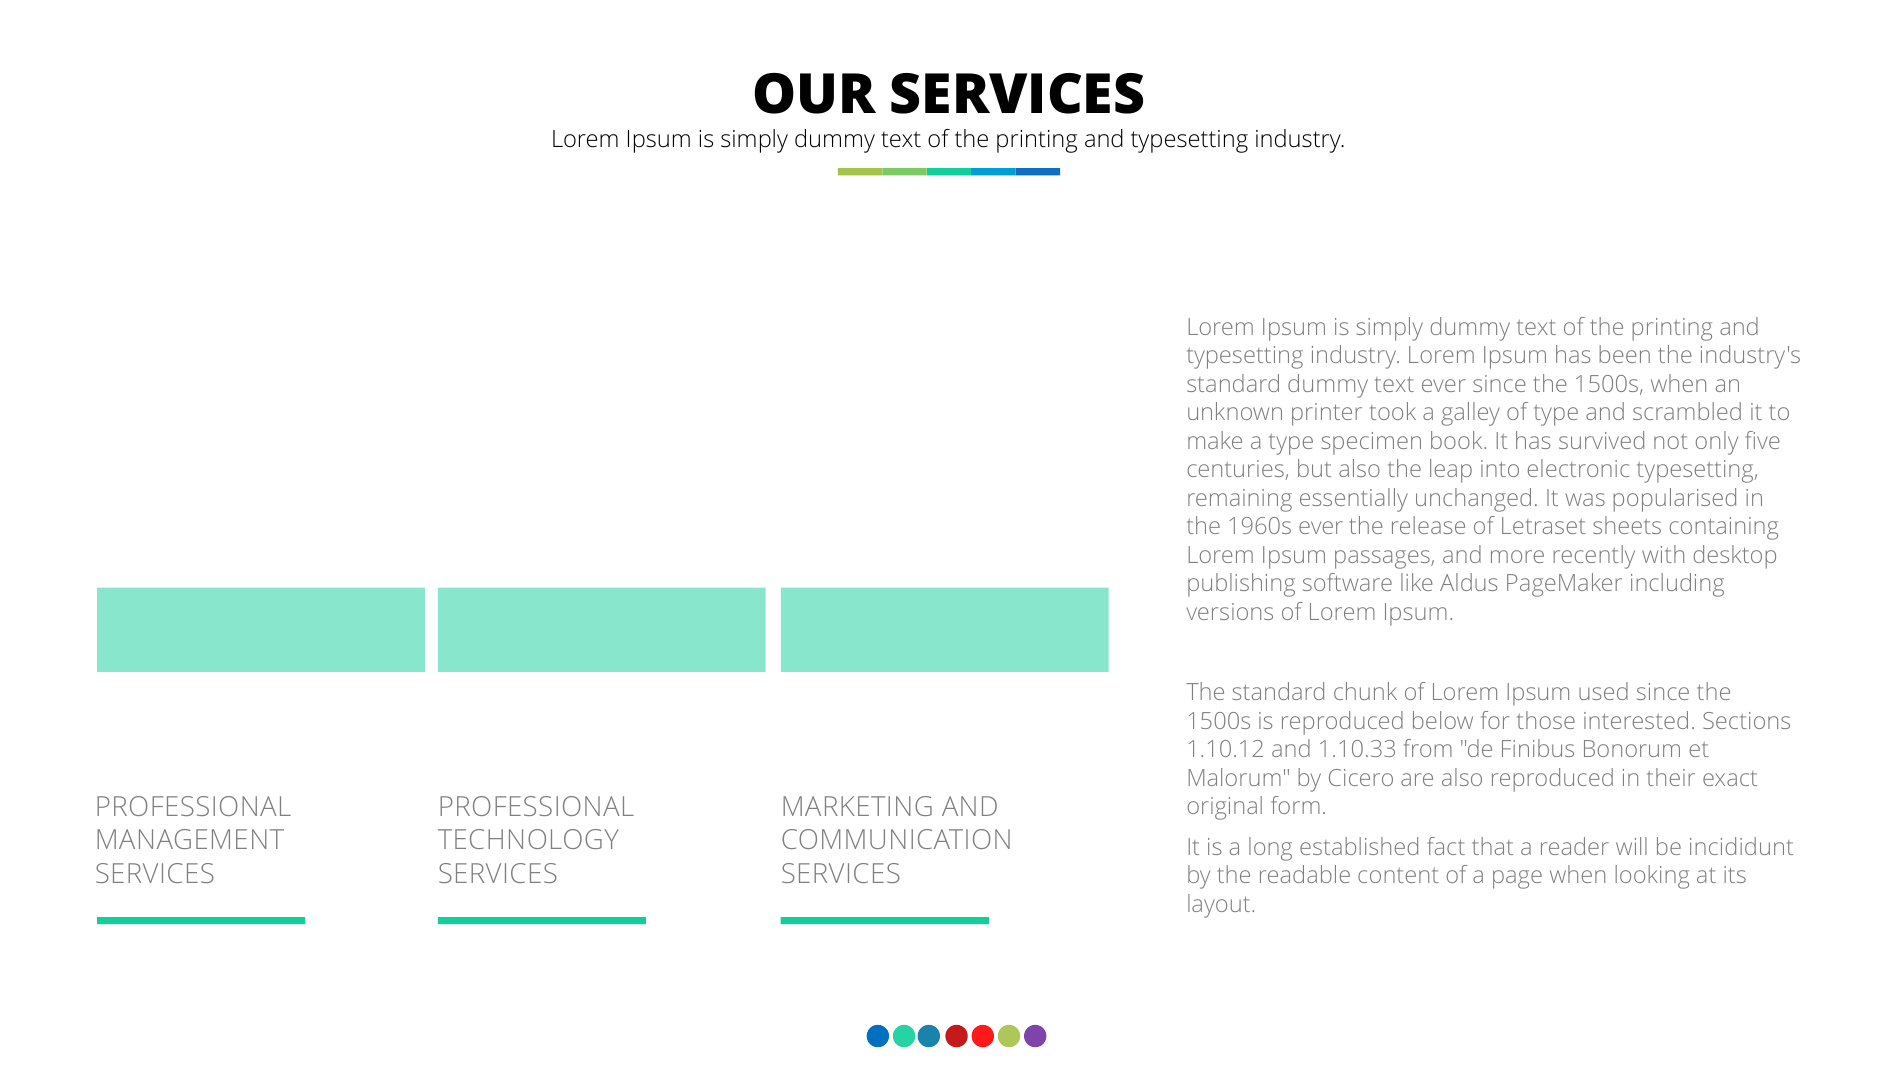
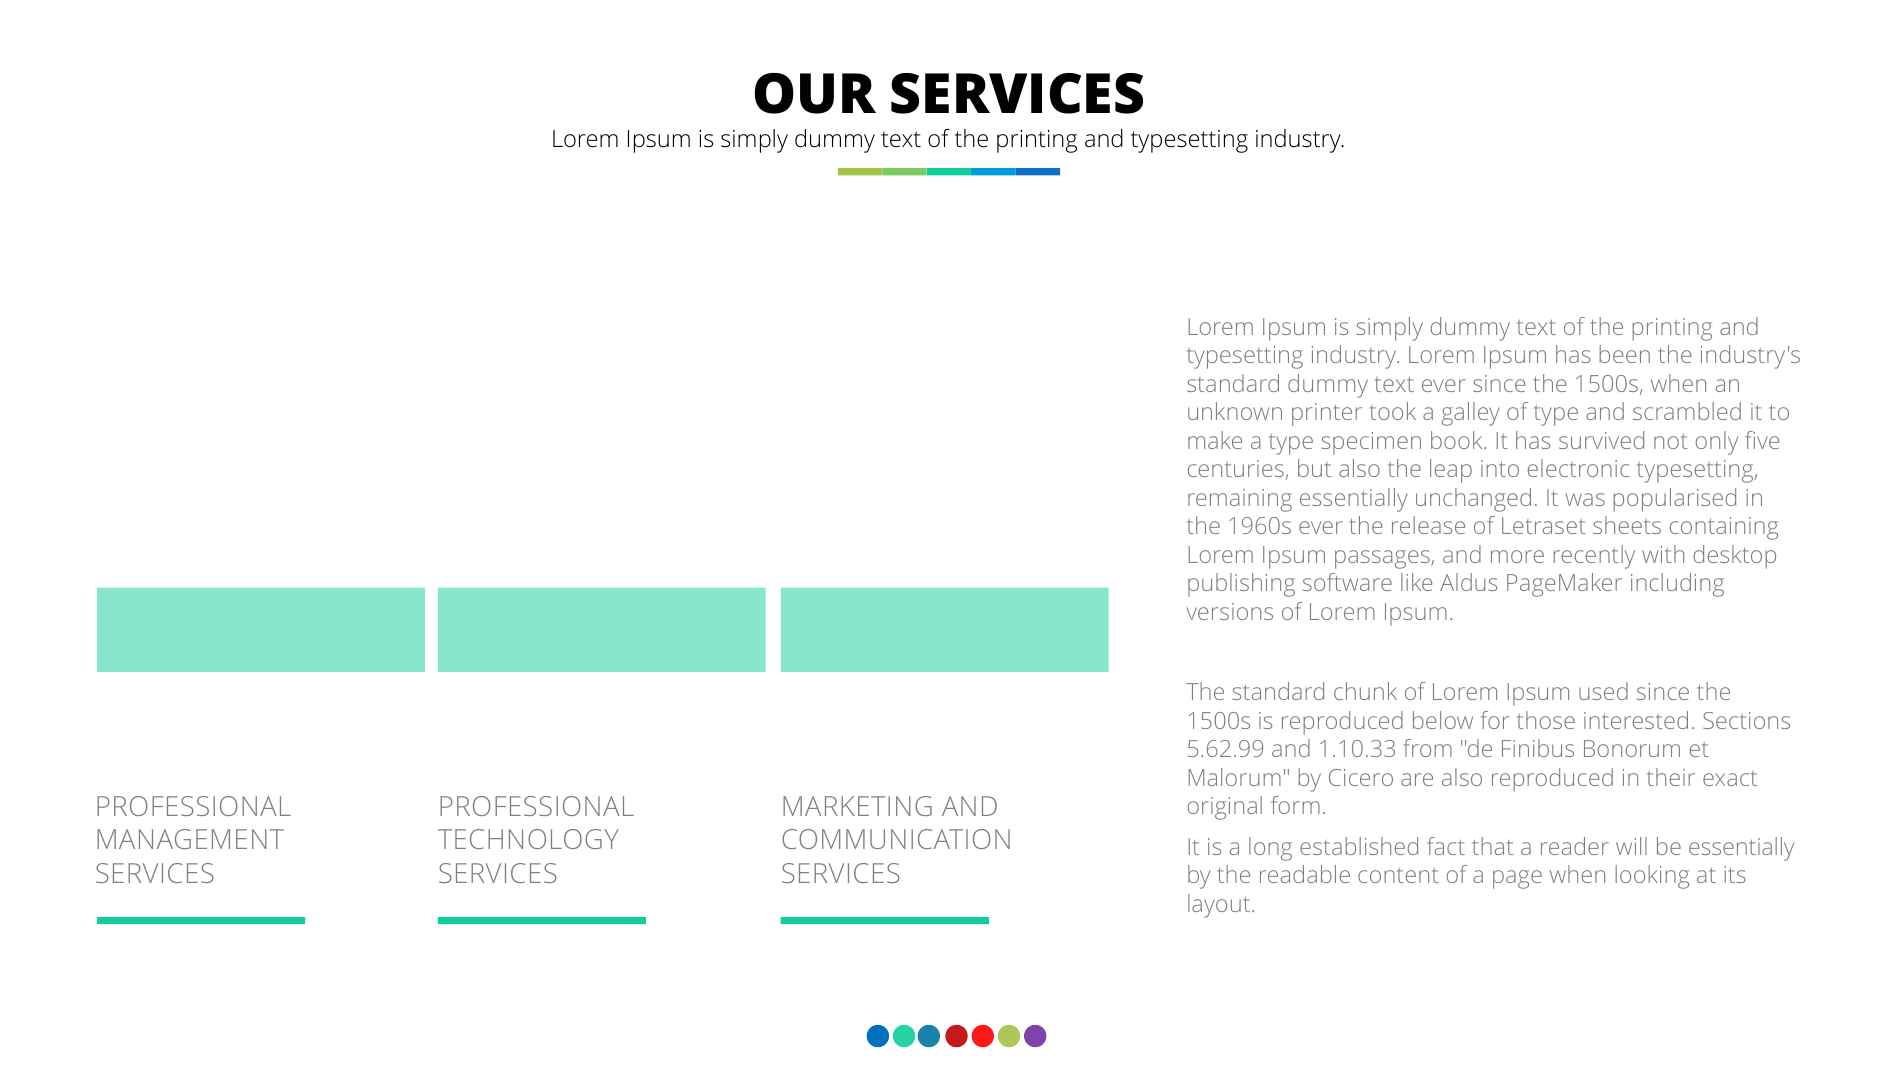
1.10.12: 1.10.12 -> 5.62.99 (1226, 750)
be incididunt: incididunt -> essentially (1741, 847)
